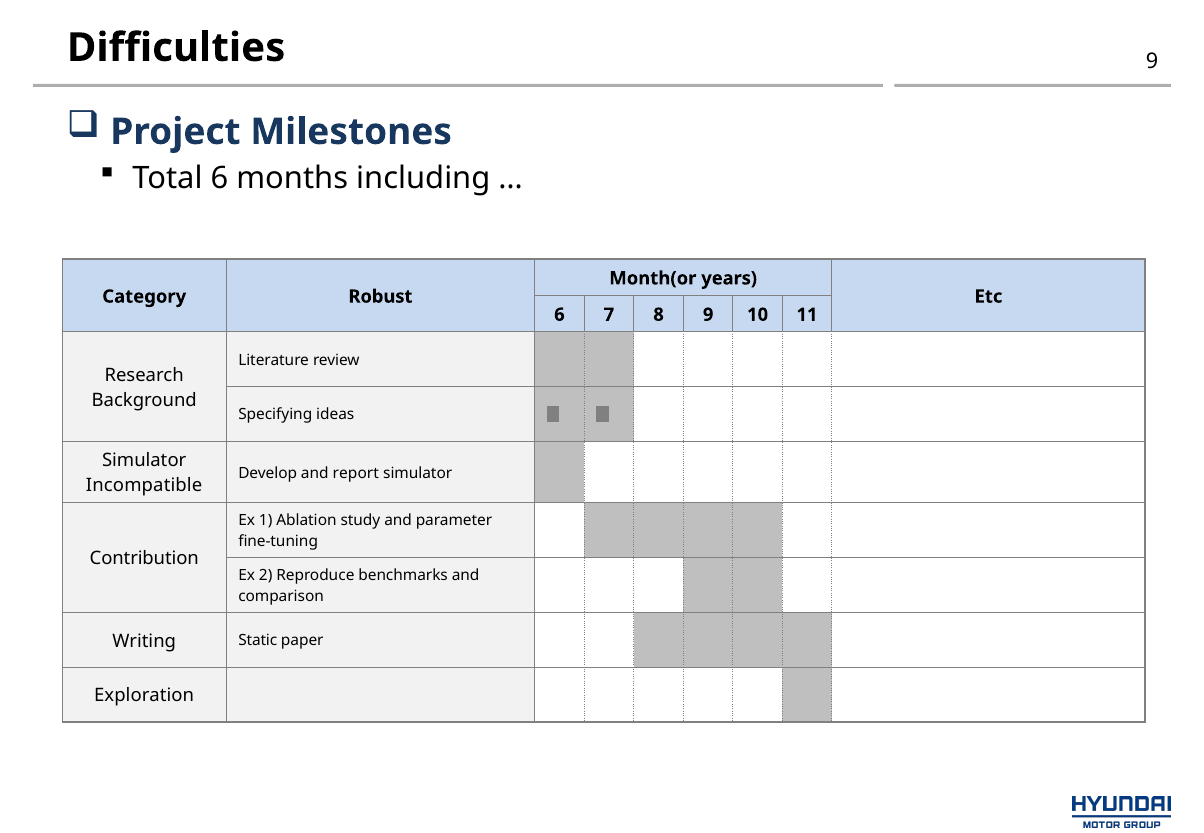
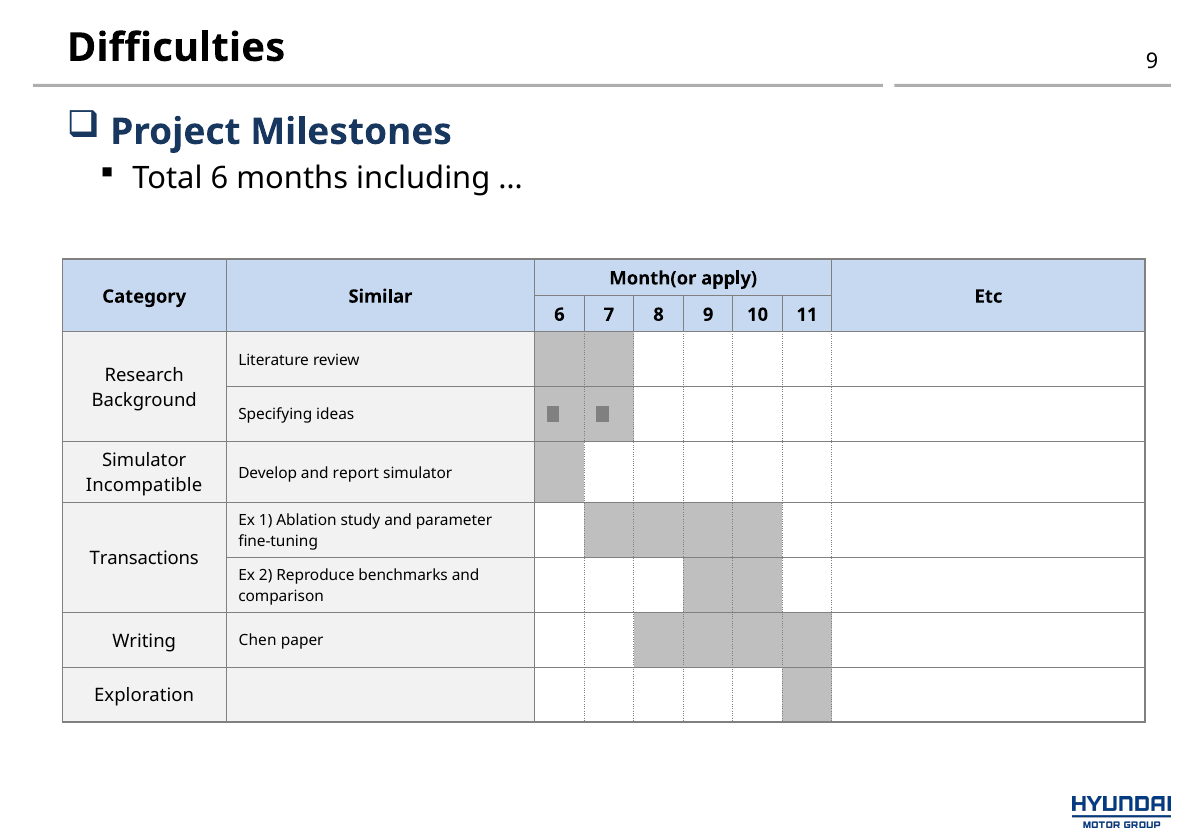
years: years -> apply (729, 279)
Robust: Robust -> Similar (380, 297)
Contribution: Contribution -> Transactions (144, 559)
Static: Static -> Chen (258, 641)
